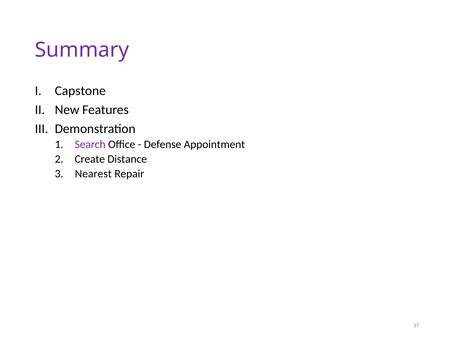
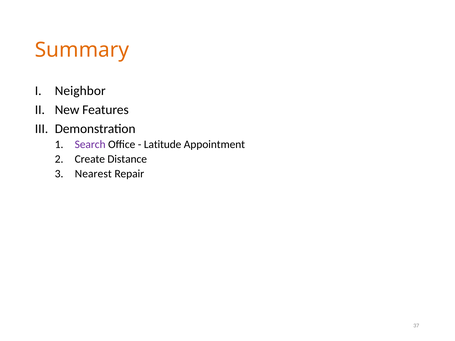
Summary colour: purple -> orange (82, 50)
Capstone: Capstone -> Neighbor (80, 91)
Defense: Defense -> Latitude (163, 145)
